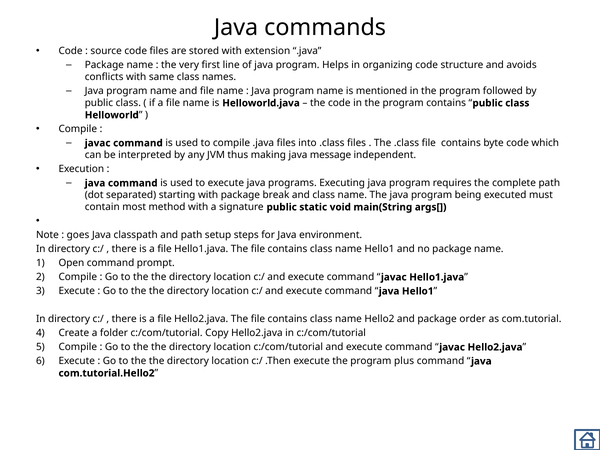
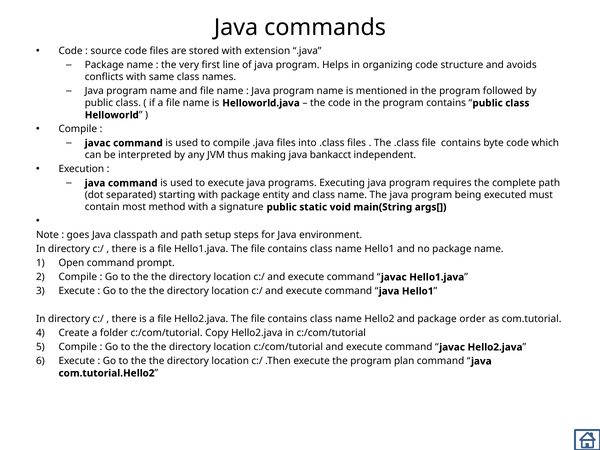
message: message -> bankacct (331, 155)
break: break -> entity (276, 195)
plus: plus -> plan (404, 361)
